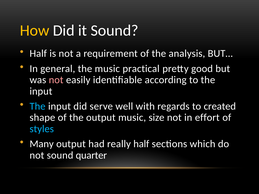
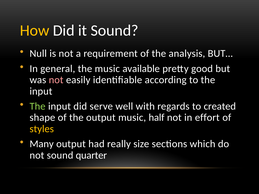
Half: Half -> Null (38, 54)
practical: practical -> available (141, 69)
The colour: light blue -> light green (38, 106)
size: size -> half (157, 118)
styles colour: light blue -> yellow (42, 129)
really half: half -> size (141, 144)
